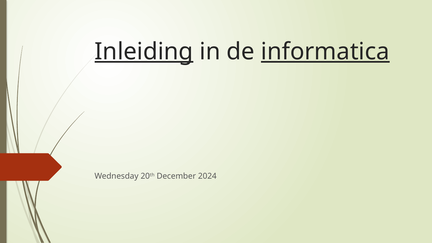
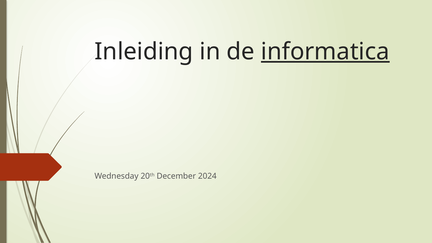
Inleiding underline: present -> none (144, 52)
